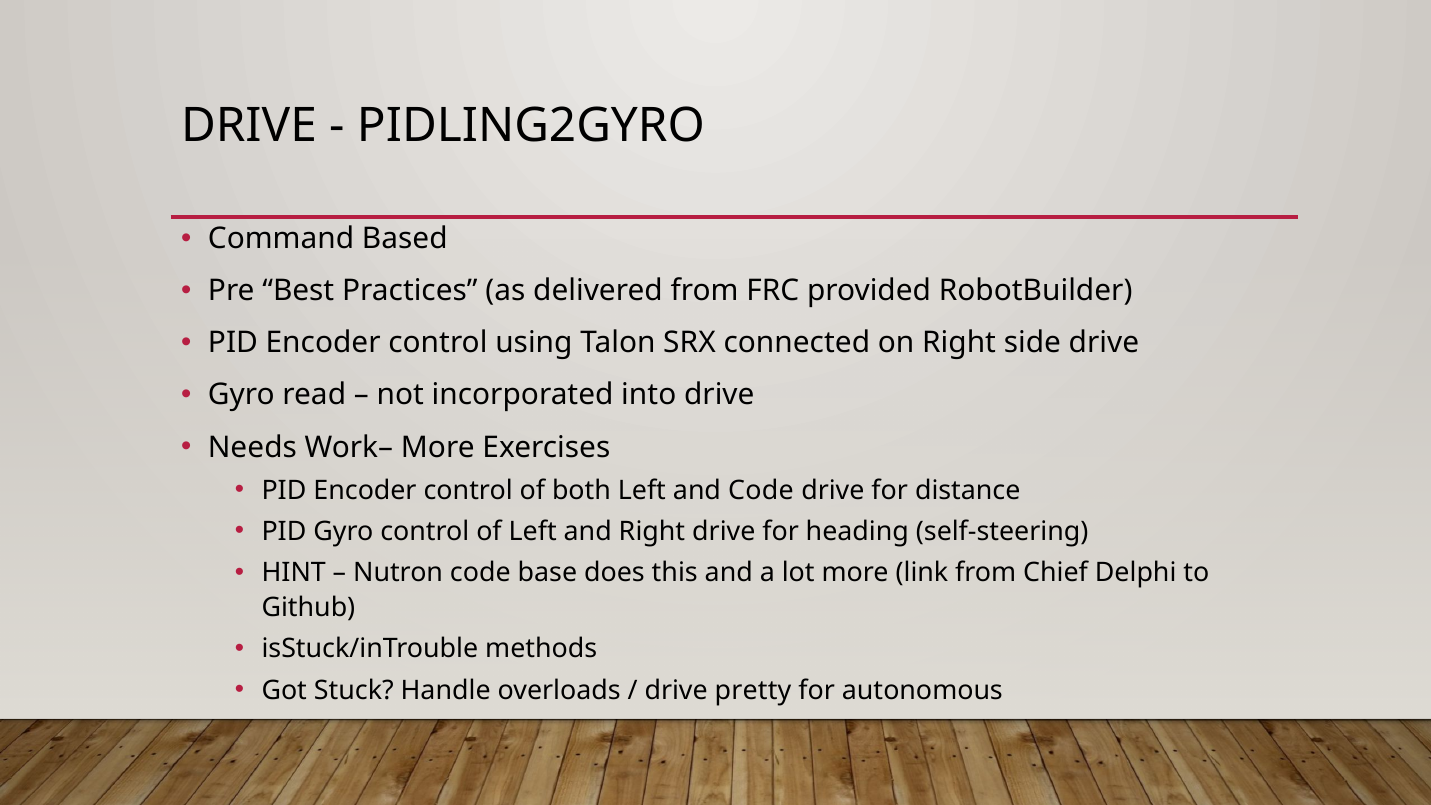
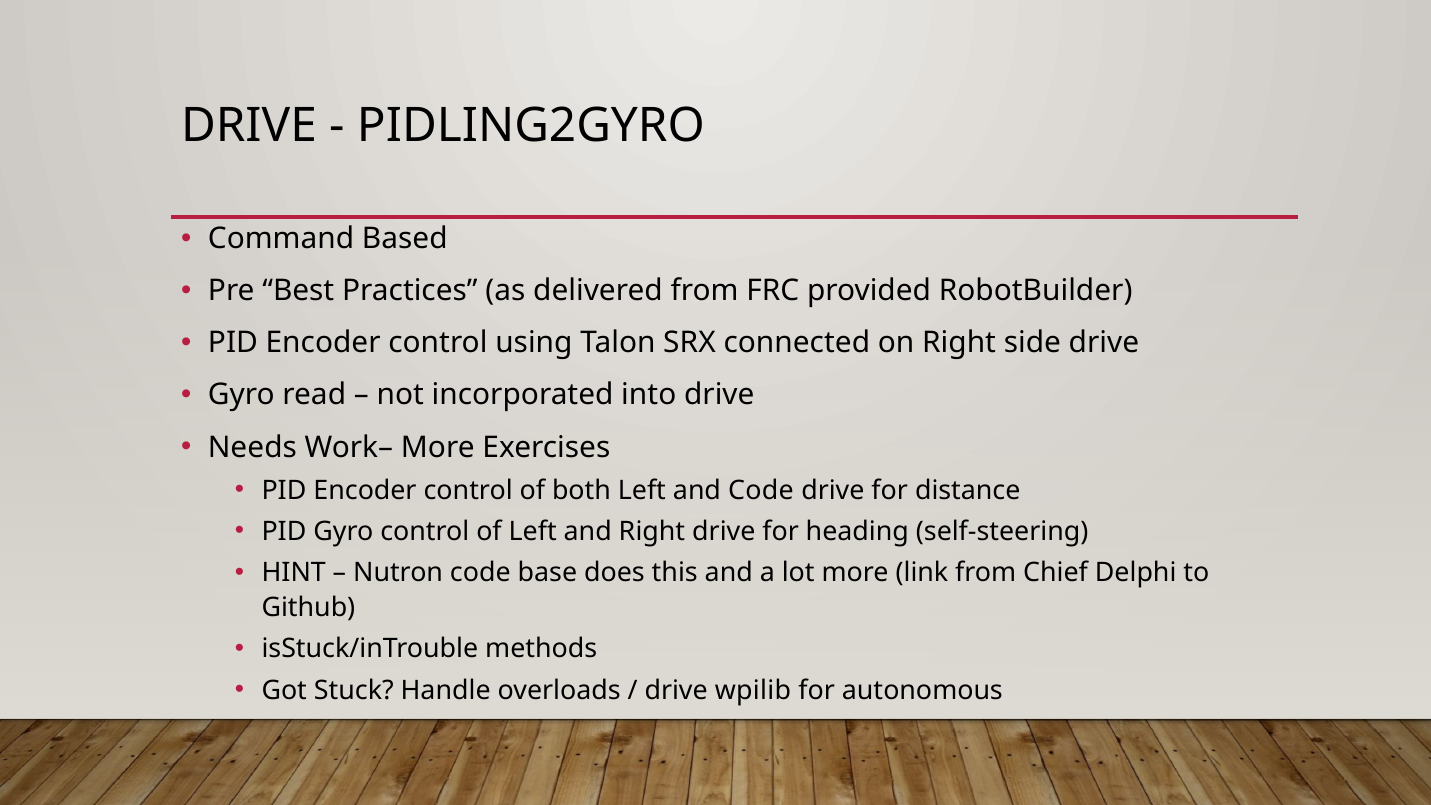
pretty: pretty -> wpilib (753, 690)
